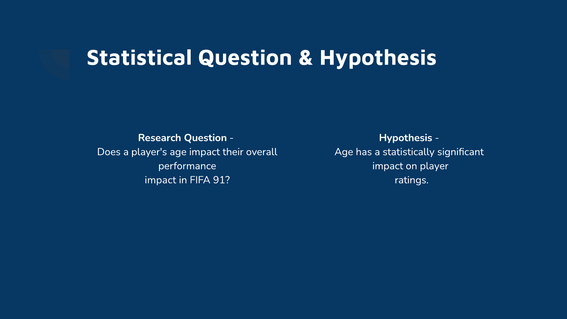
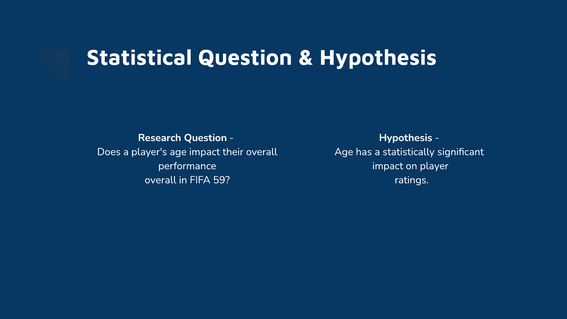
impact: impact -> overall (160, 180)
91: 91 -> 59 (221, 180)
